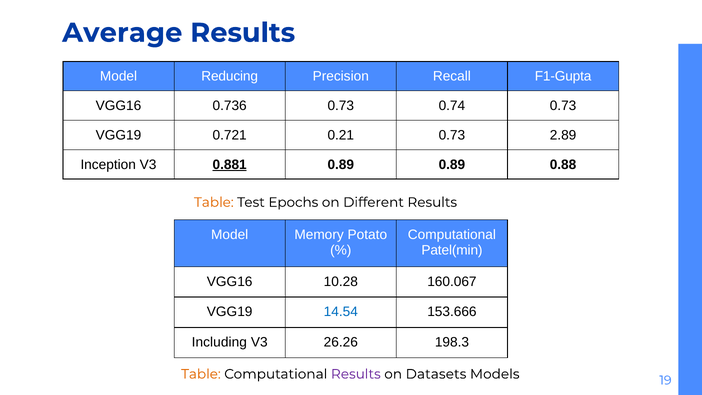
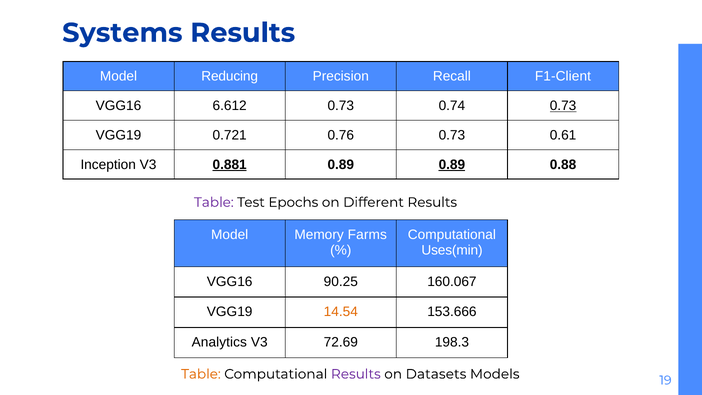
Average: Average -> Systems (122, 33)
F1-Gupta: F1-Gupta -> F1-Client (563, 76)
0.736: 0.736 -> 6.612 (230, 106)
0.73 underline: none -> present (563, 106)
0.21: 0.21 -> 0.76 (341, 135)
2.89: 2.89 -> 0.61 (563, 135)
0.89 underline: none -> present (452, 164)
Table colour: orange -> purple (214, 202)
Potato: Potato -> Farms (367, 235)
Patel(min: Patel(min -> Uses(min (452, 250)
10.28: 10.28 -> 90.25 (341, 281)
14.54 colour: blue -> orange (341, 312)
Including: Including -> Analytics (219, 342)
26.26: 26.26 -> 72.69 (341, 342)
